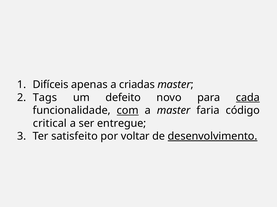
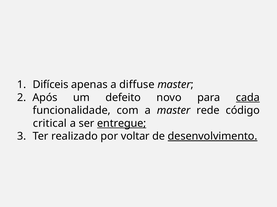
criadas: criadas -> diffuse (137, 85)
Tags: Tags -> Após (45, 98)
com underline: present -> none (128, 111)
faria: faria -> rede (208, 111)
entregue underline: none -> present (122, 124)
satisfeito: satisfeito -> realizado (75, 137)
